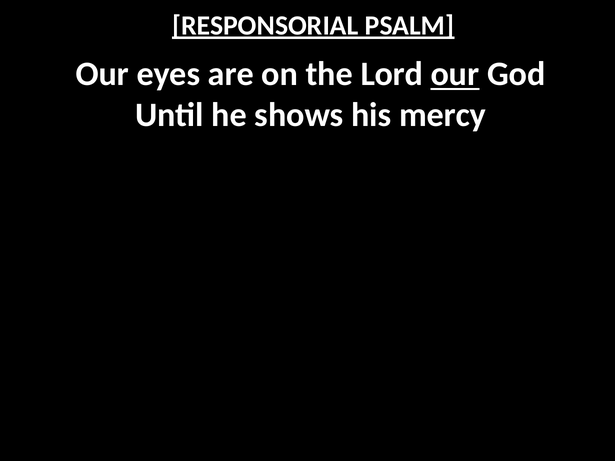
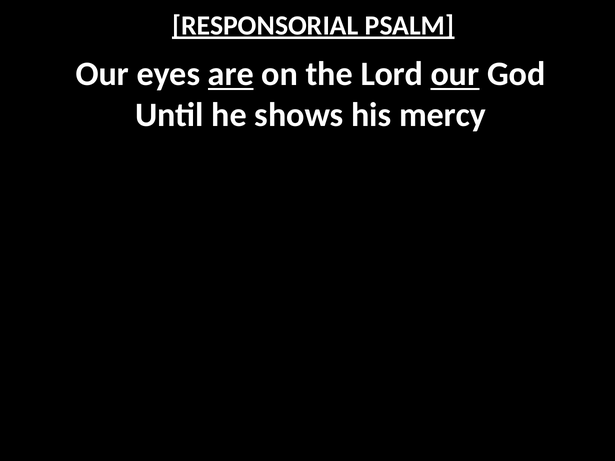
are underline: none -> present (231, 74)
